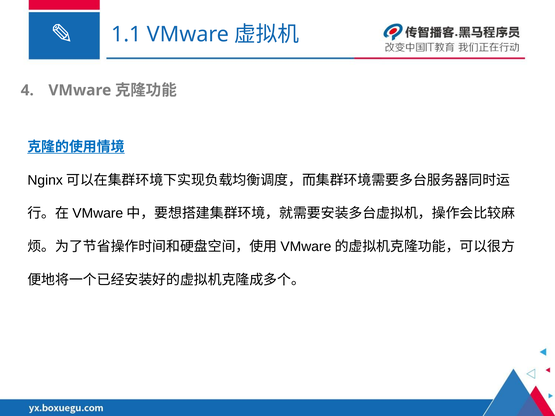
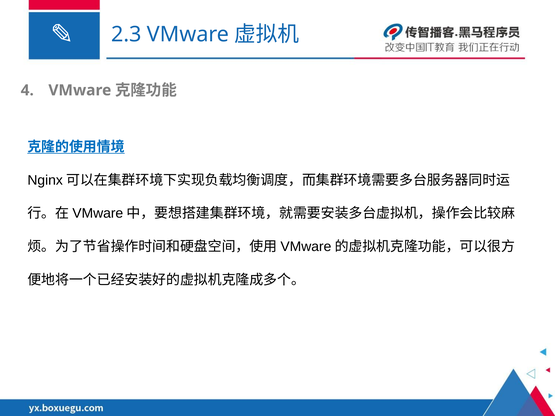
1.1: 1.1 -> 2.3 (126, 34)
